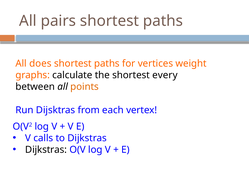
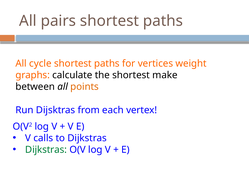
does: does -> cycle (40, 63)
every: every -> make (165, 75)
Dijkstras colour: black -> green (46, 150)
